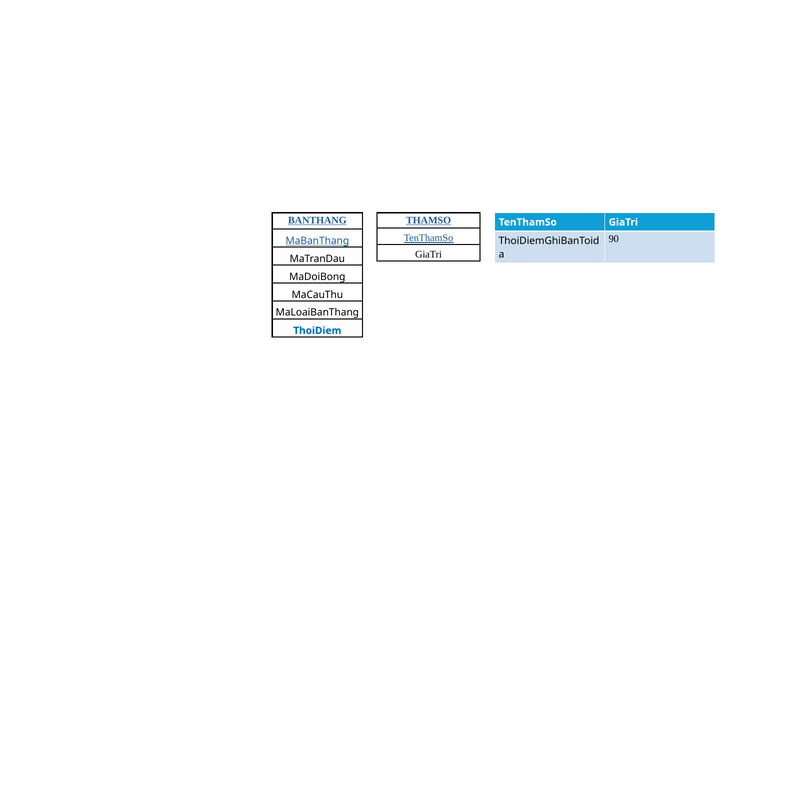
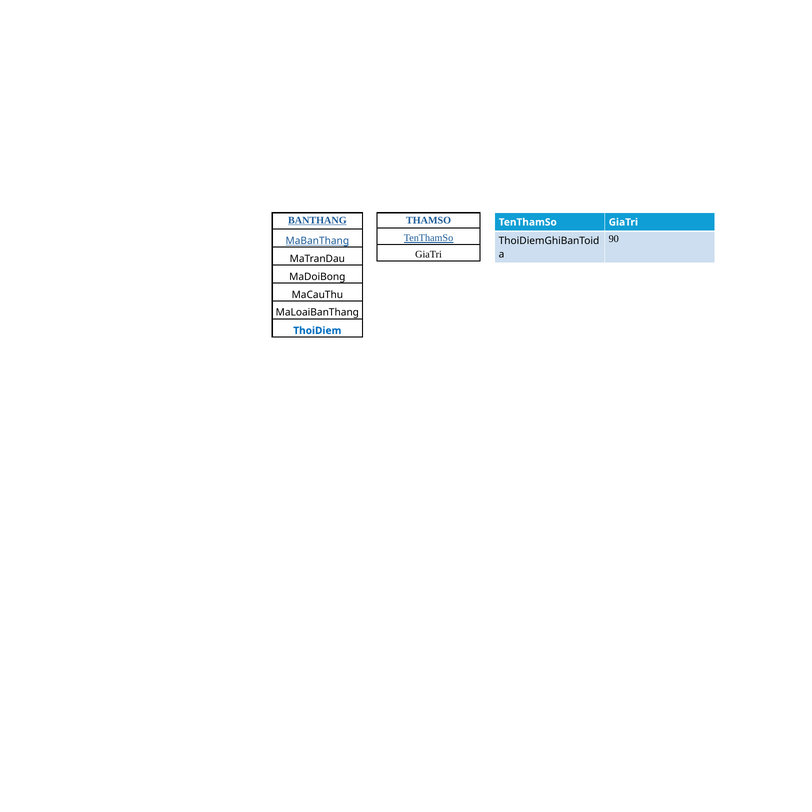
THAMSO underline: present -> none (429, 220)
